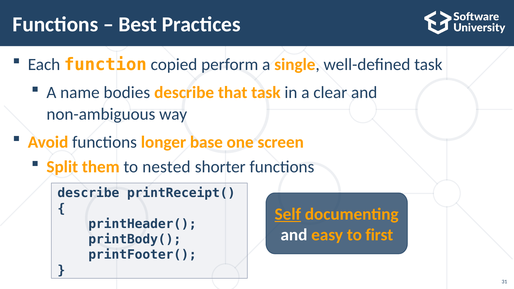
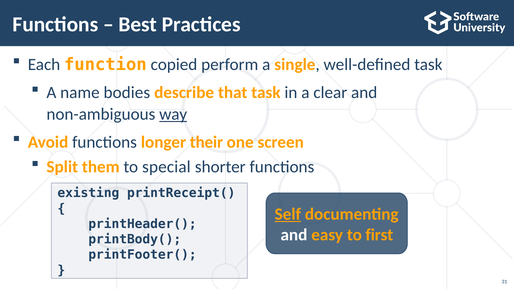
way underline: none -> present (173, 114)
base: base -> their (206, 142)
nested: nested -> special (166, 167)
describe: describe -> existing (88, 193)
